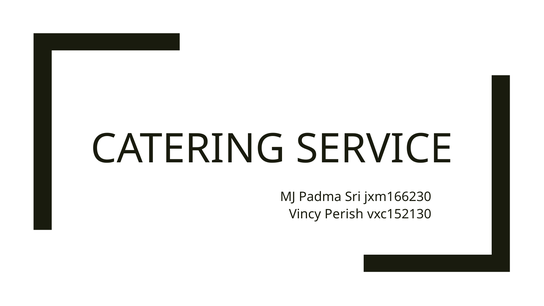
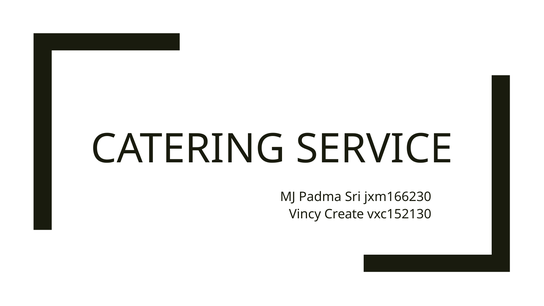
Perish: Perish -> Create (344, 214)
